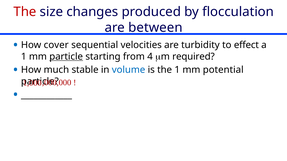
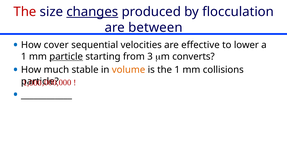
changes underline: none -> present (92, 12)
turbidity: turbidity -> effective (200, 45)
effect: effect -> lower (246, 45)
4: 4 -> 3 (150, 57)
required: required -> converts (193, 57)
volume colour: blue -> orange (129, 70)
potential: potential -> collisions (223, 70)
